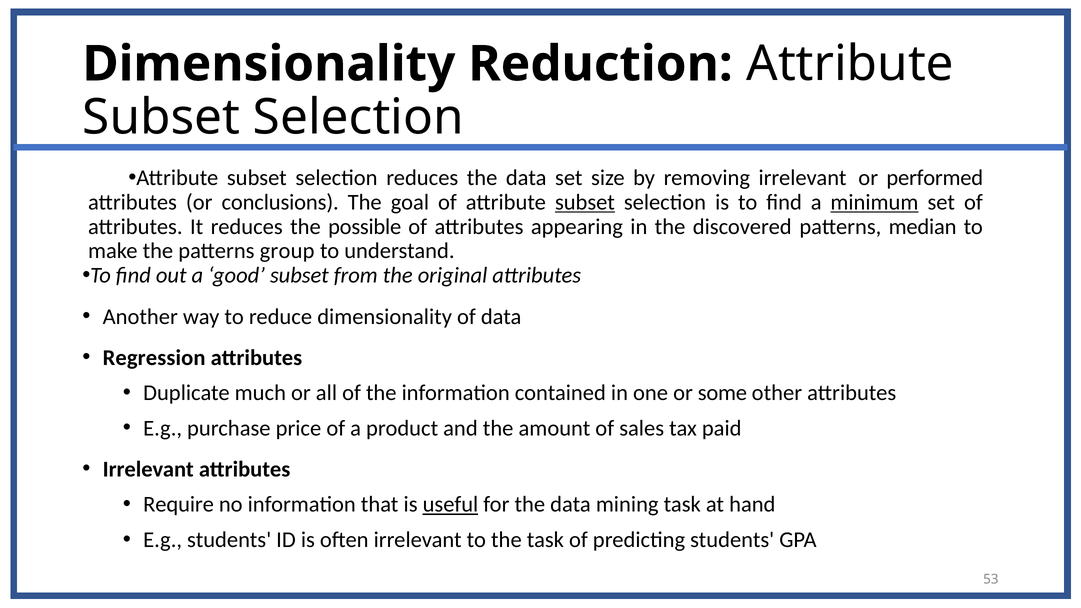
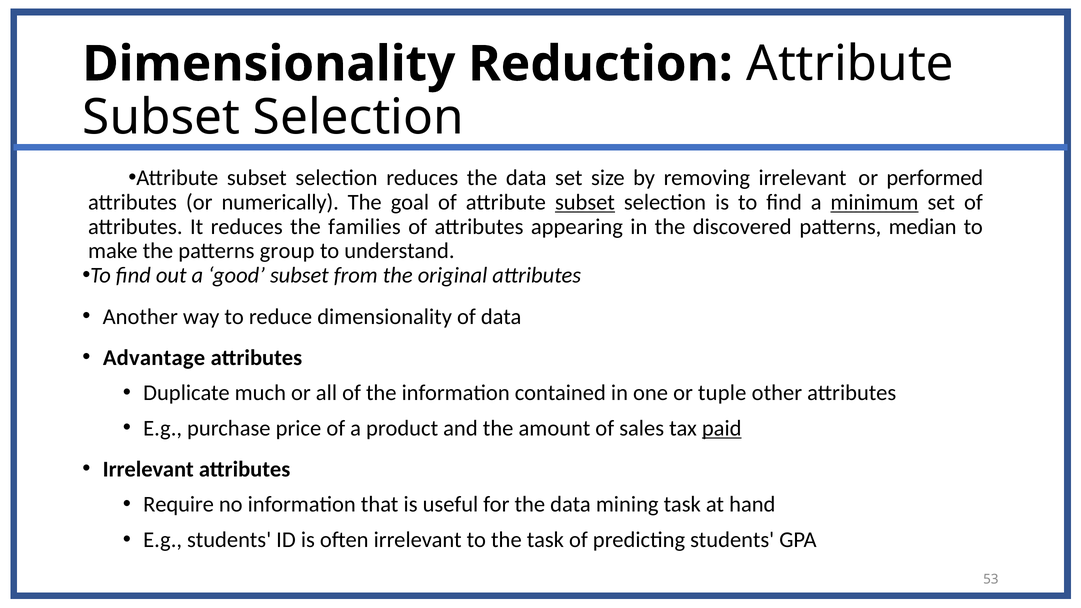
conclusions: conclusions -> numerically (280, 202)
possible: possible -> families (364, 227)
Regression: Regression -> Advantage (154, 358)
some: some -> tuple (722, 393)
paid underline: none -> present (722, 428)
useful underline: present -> none (450, 505)
